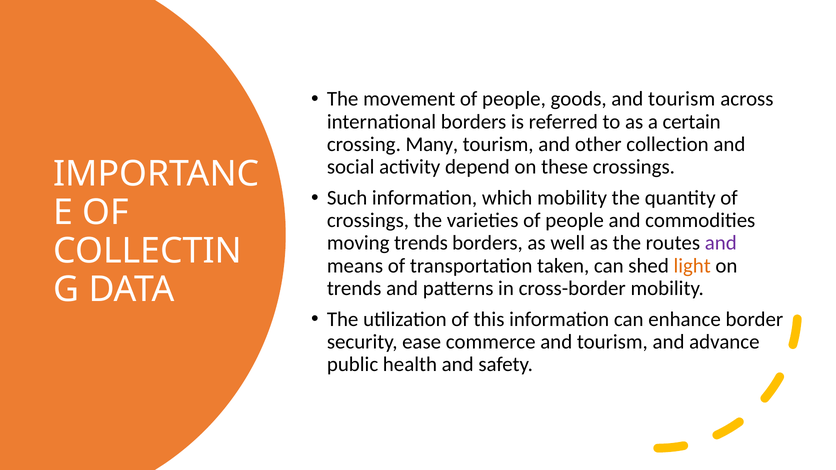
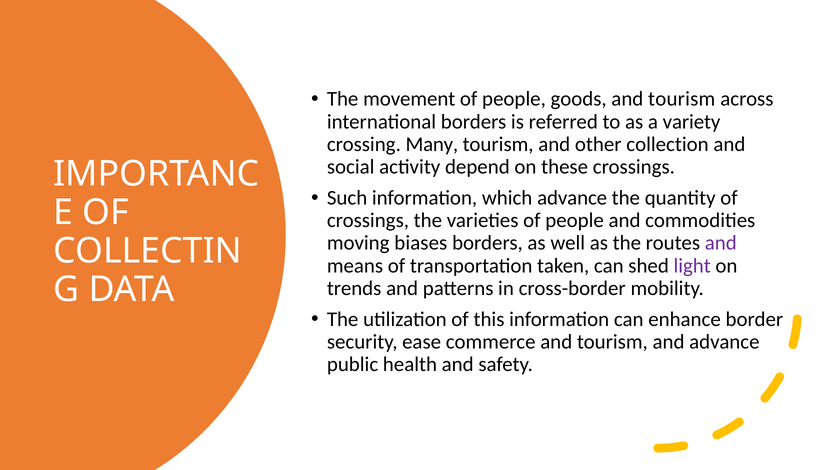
certain: certain -> variety (692, 122)
which mobility: mobility -> advance (572, 198)
moving trends: trends -> biases (421, 243)
light colour: orange -> purple (692, 266)
